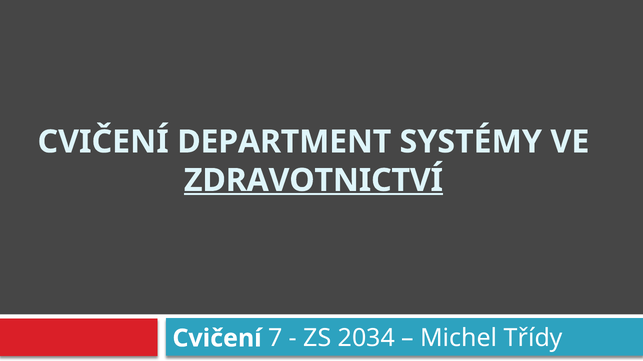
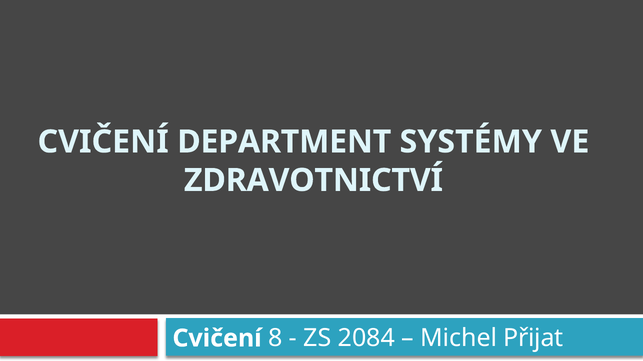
ZDRAVOTNICTVÍ underline: present -> none (313, 181)
7: 7 -> 8 (275, 339)
2034: 2034 -> 2084 (366, 339)
Třídy: Třídy -> Přijat (533, 339)
